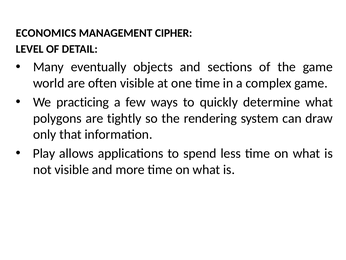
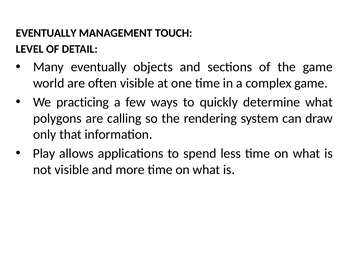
ECONOMICS: ECONOMICS -> EVENTUALLY (46, 33)
CIPHER: CIPHER -> TOUCH (174, 33)
tightly: tightly -> calling (124, 118)
